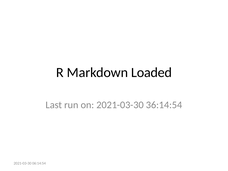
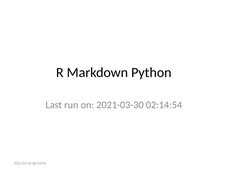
Loaded: Loaded -> Python (151, 72)
36:14:54: 36:14:54 -> 02:14:54 (164, 105)
